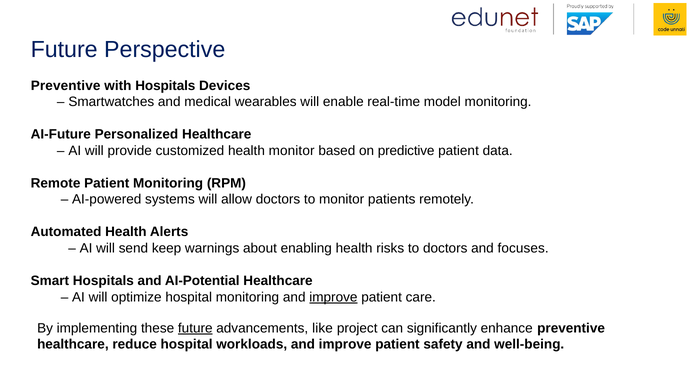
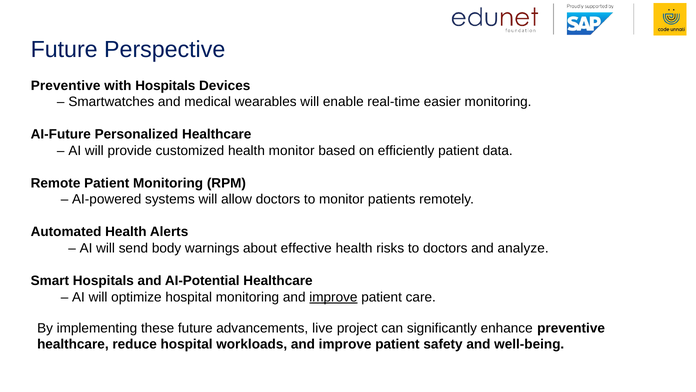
model: model -> easier (442, 102)
predictive: predictive -> efficiently (406, 150)
keep: keep -> body (167, 248)
enabling: enabling -> effective (306, 248)
focuses: focuses -> analyze (523, 248)
future underline: present -> none (195, 328)
like: like -> live (322, 328)
